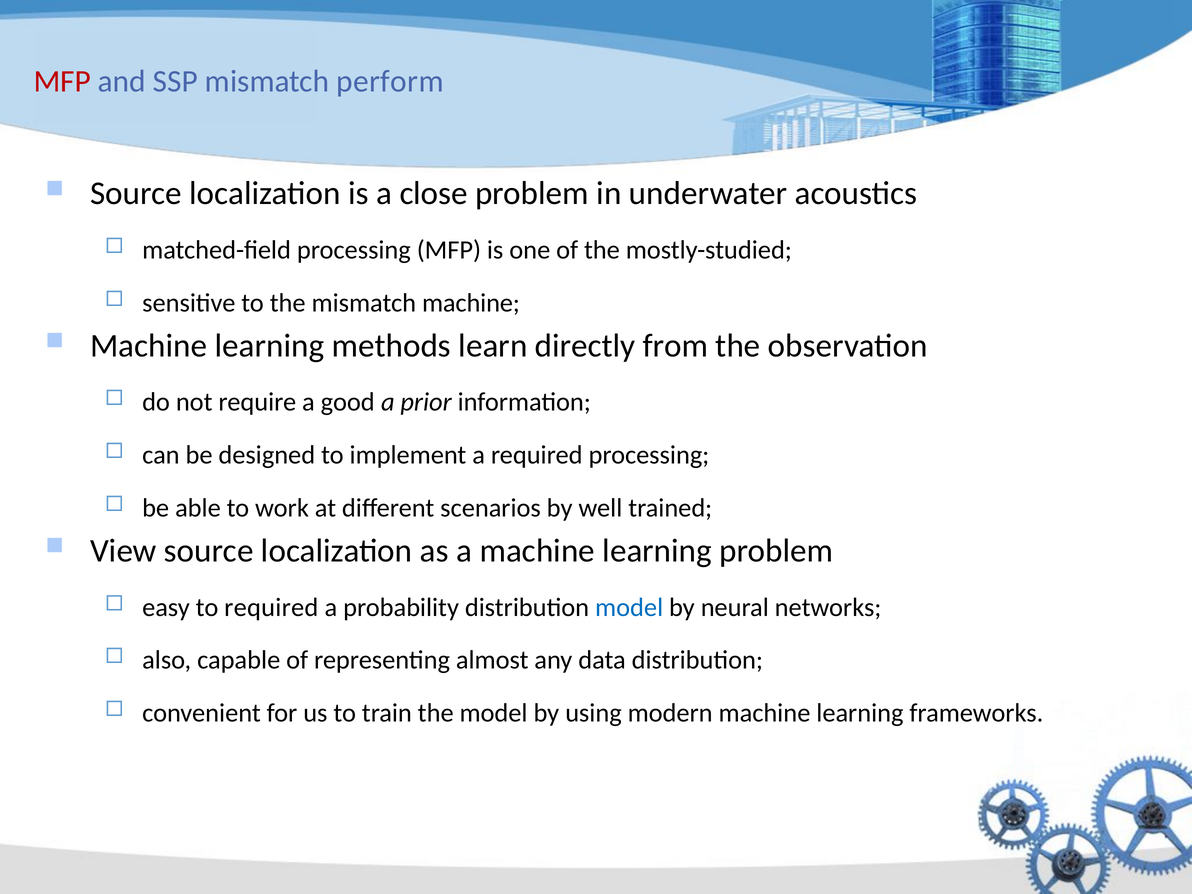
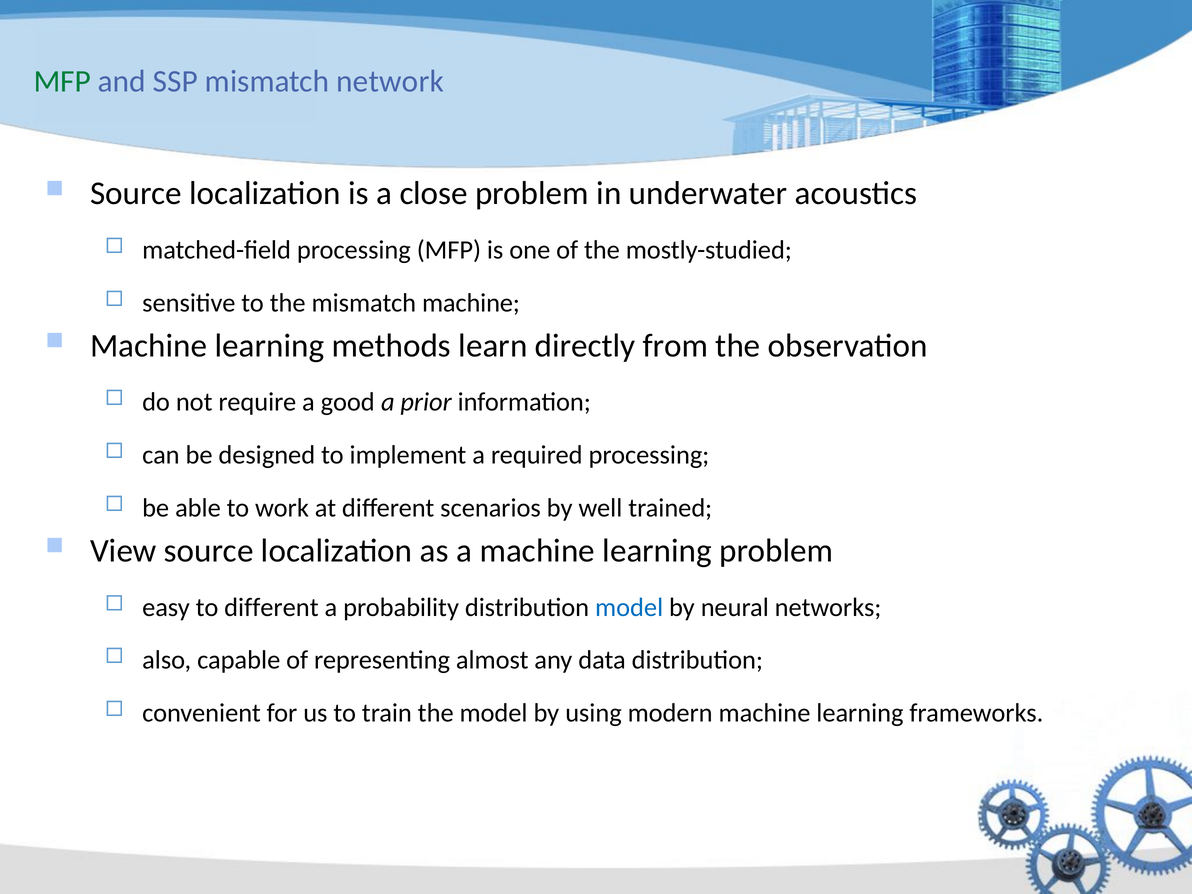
MFP colour: red -> green (62, 82)
perform: perform -> network (390, 82)
to required: required -> different (271, 607)
